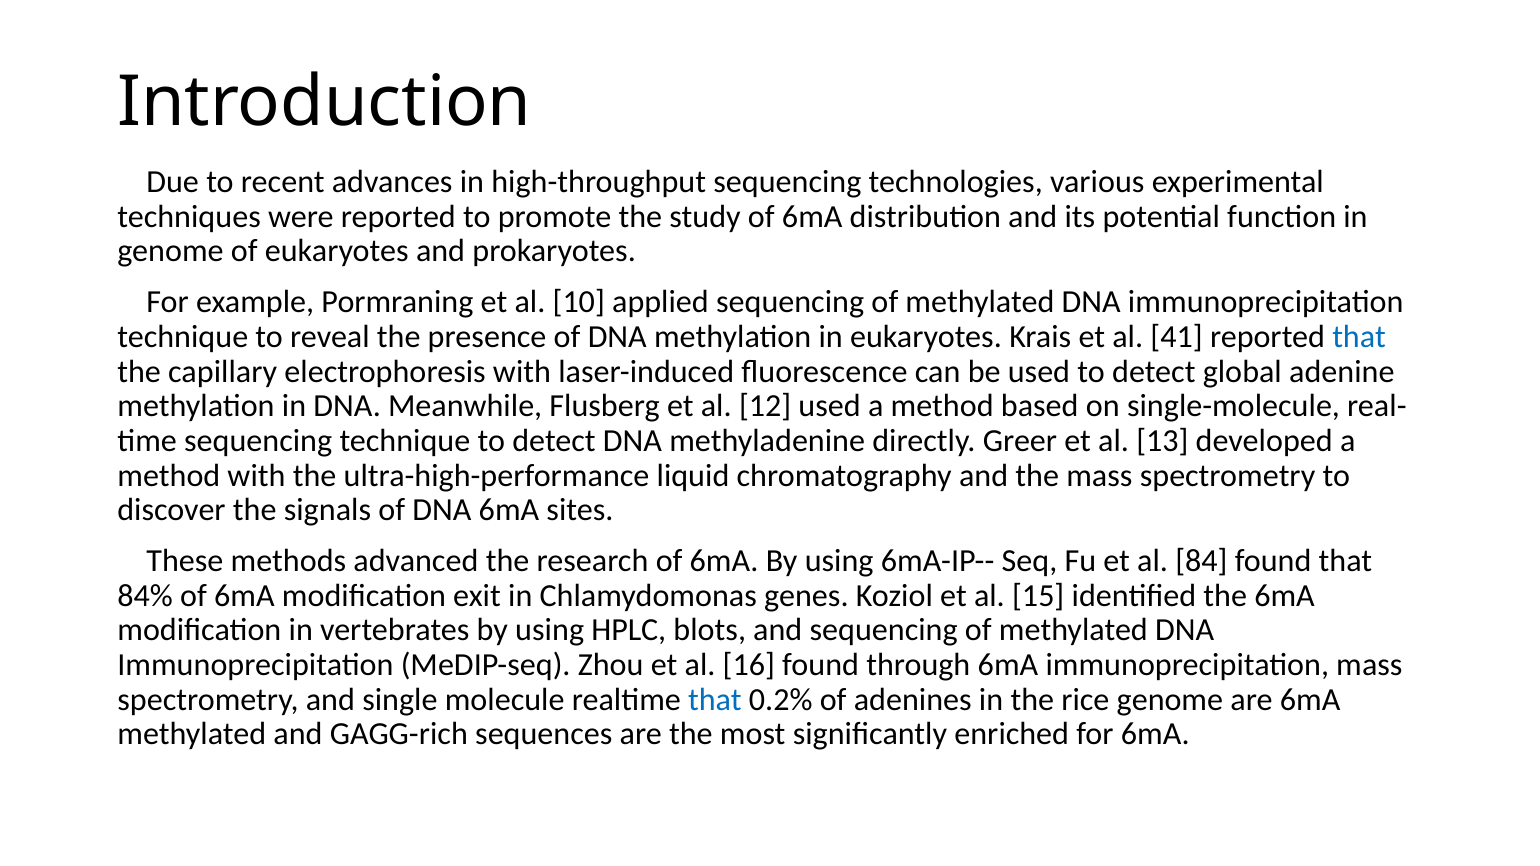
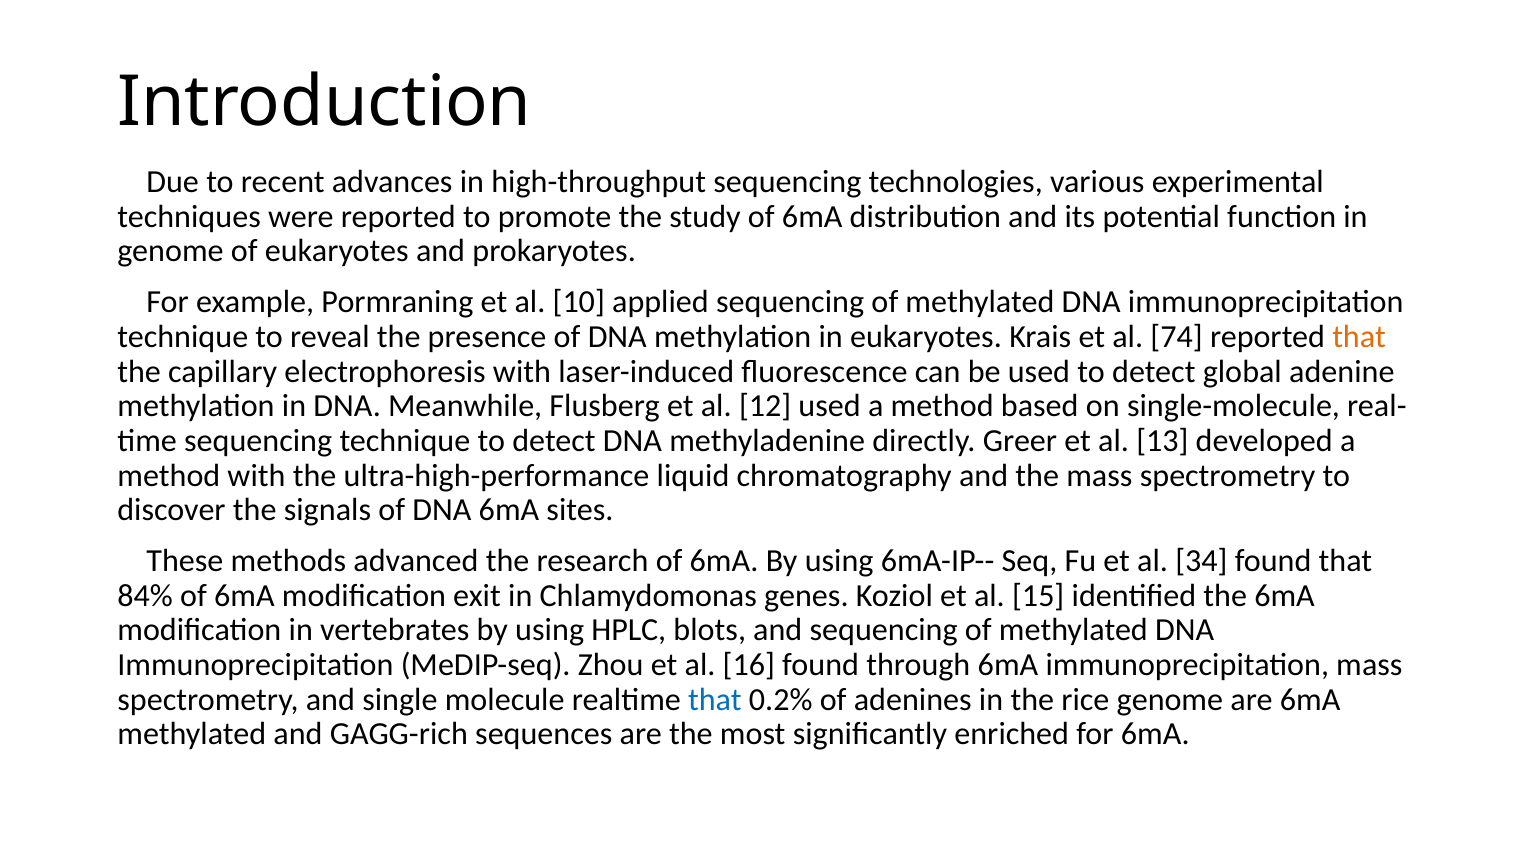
41: 41 -> 74 (1177, 337)
that colour: blue -> orange (1359, 337)
84: 84 -> 34 (1201, 561)
